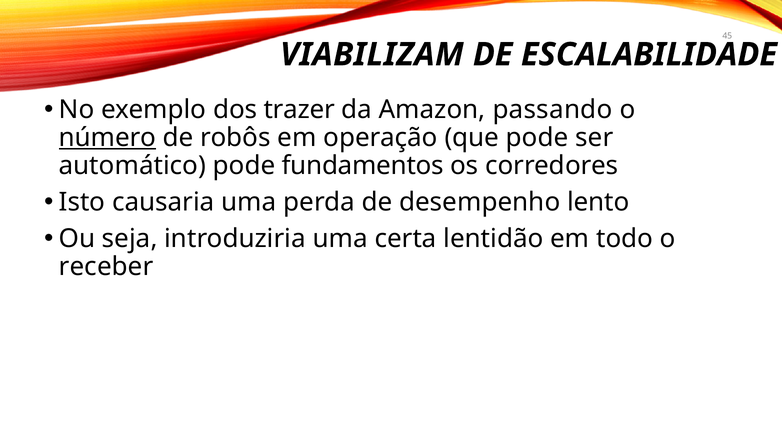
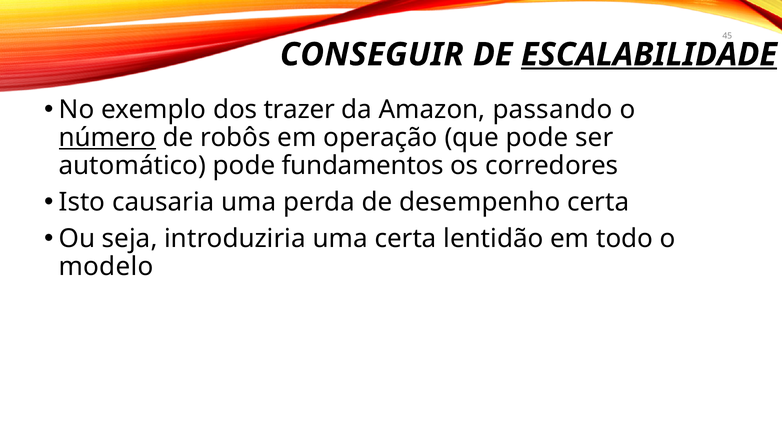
VIABILIZAM: VIABILIZAM -> CONSEGUIR (372, 55)
ESCALABILIDADE underline: none -> present (649, 55)
desempenho lento: lento -> certa (598, 202)
receber: receber -> modelo (106, 267)
